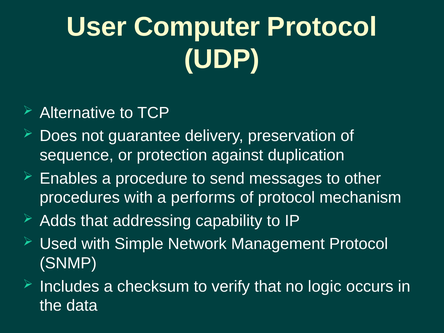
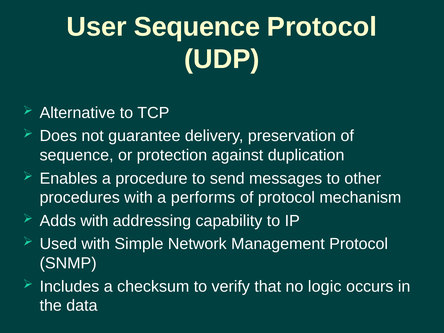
User Computer: Computer -> Sequence (197, 27)
Adds that: that -> with (94, 221)
